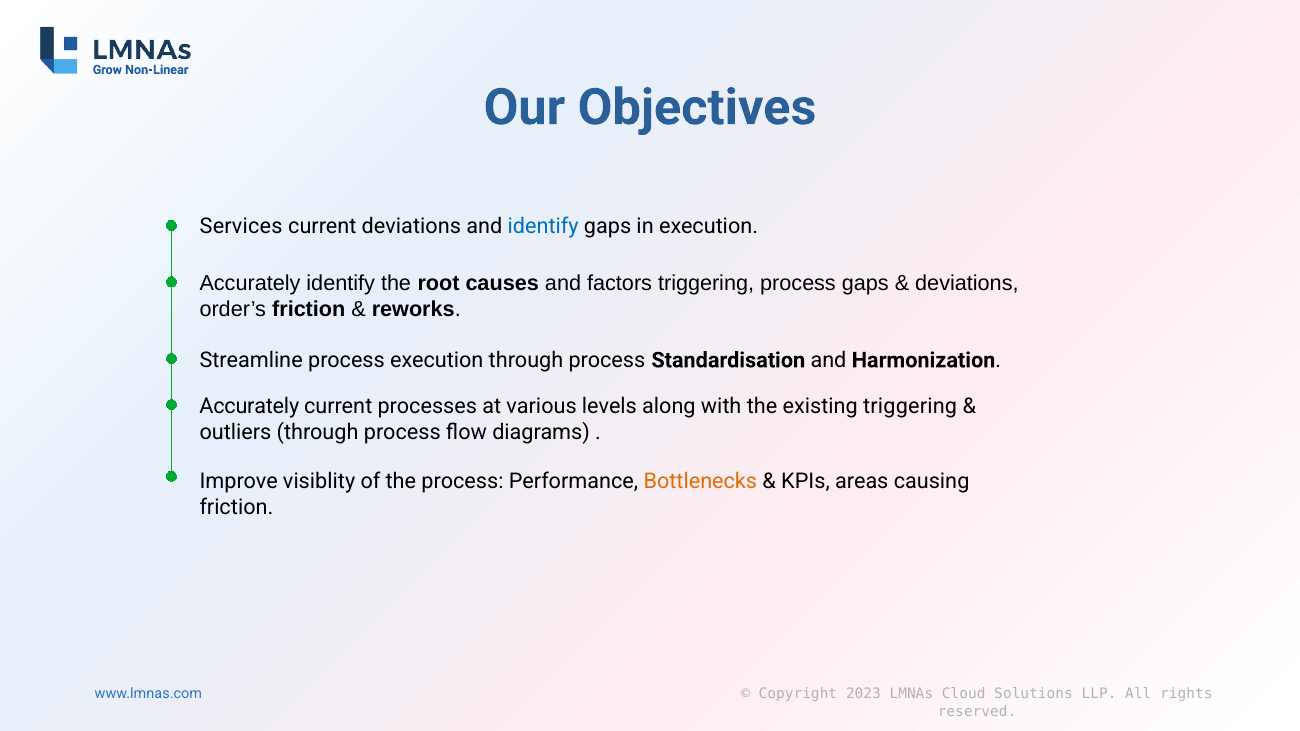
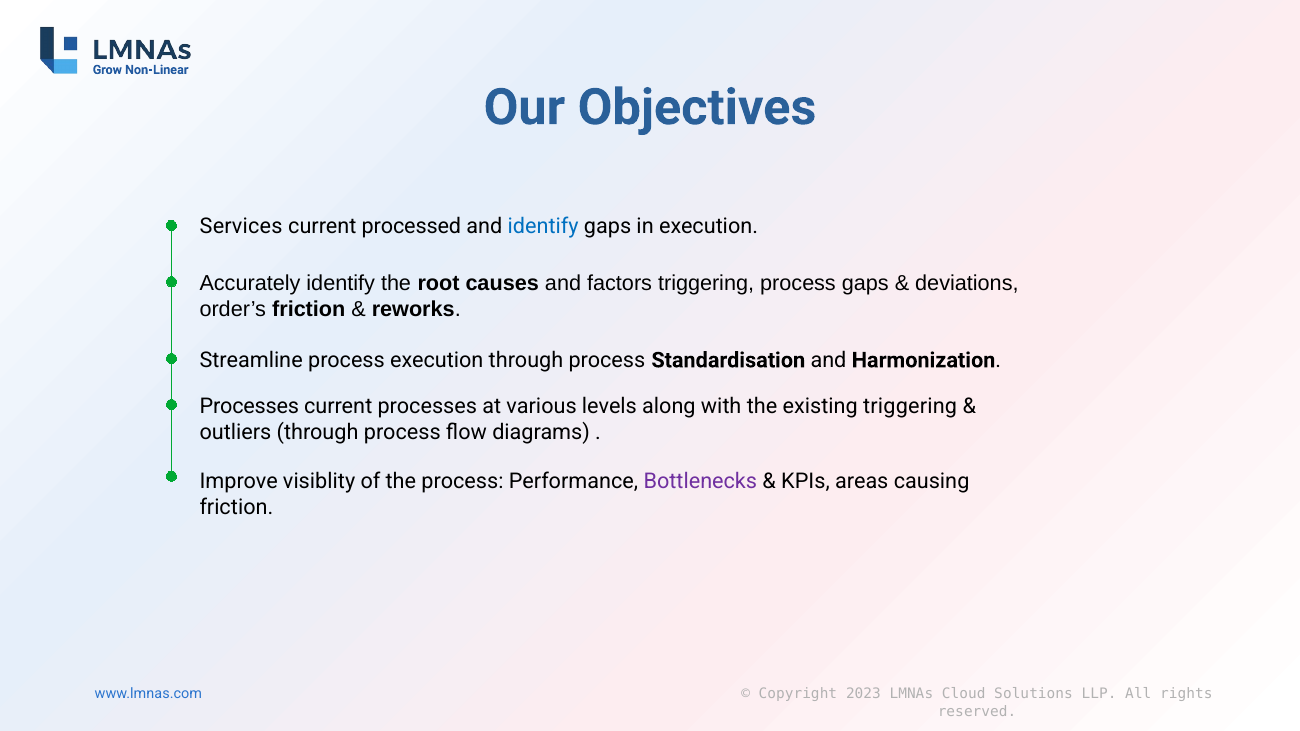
current deviations: deviations -> processed (411, 226)
Accurately: Accurately -> Processes (249, 406)
Bottlenecks colour: orange -> purple (700, 482)
